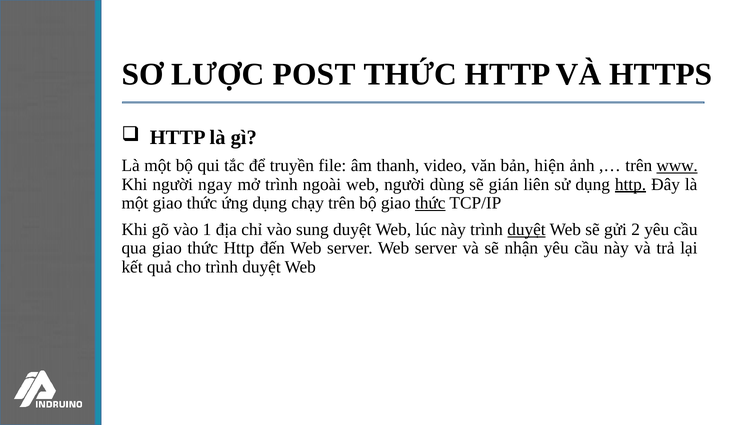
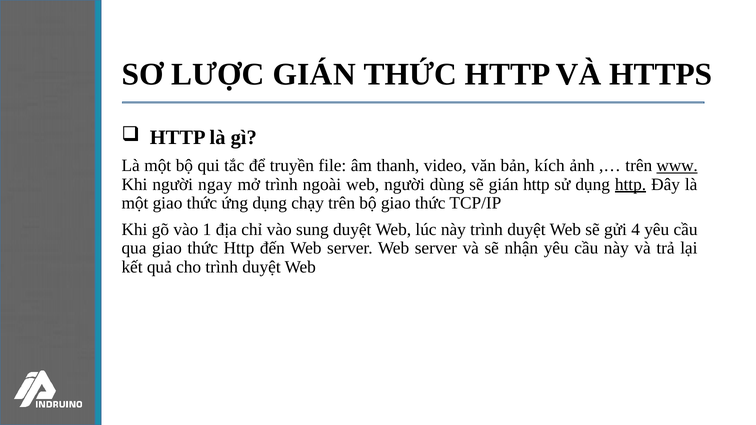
LƯỢC POST: POST -> GIÁN (314, 75)
hiện: hiện -> kích (550, 166)
gián liên: liên -> http (536, 184)
thức underline: present -> none (430, 203)
duyệt underline: present -> none (526, 230)
2: 2 -> 4 (636, 230)
